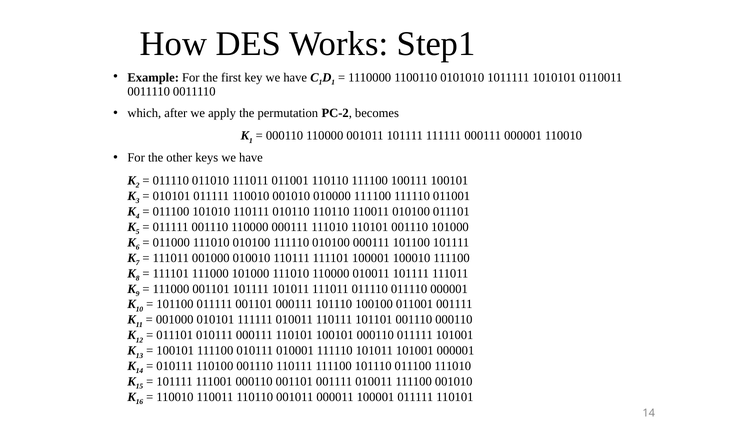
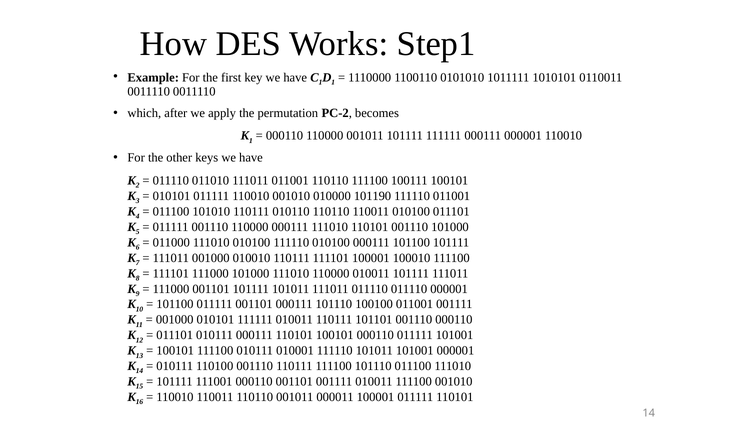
010000 111100: 111100 -> 101190 (373, 196)
